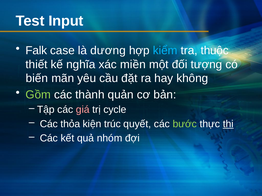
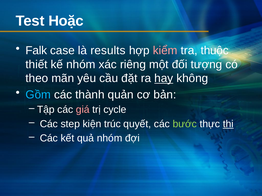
Input: Input -> Hoặc (66, 21)
dương: dương -> results (108, 51)
kiểm colour: light blue -> pink (165, 51)
kế nghĩa: nghĩa -> nhóm (81, 65)
miền: miền -> riêng (133, 65)
biến: biến -> theo (37, 79)
hay underline: none -> present (164, 79)
Gồm colour: light green -> light blue (38, 95)
thỏa: thỏa -> step (70, 124)
